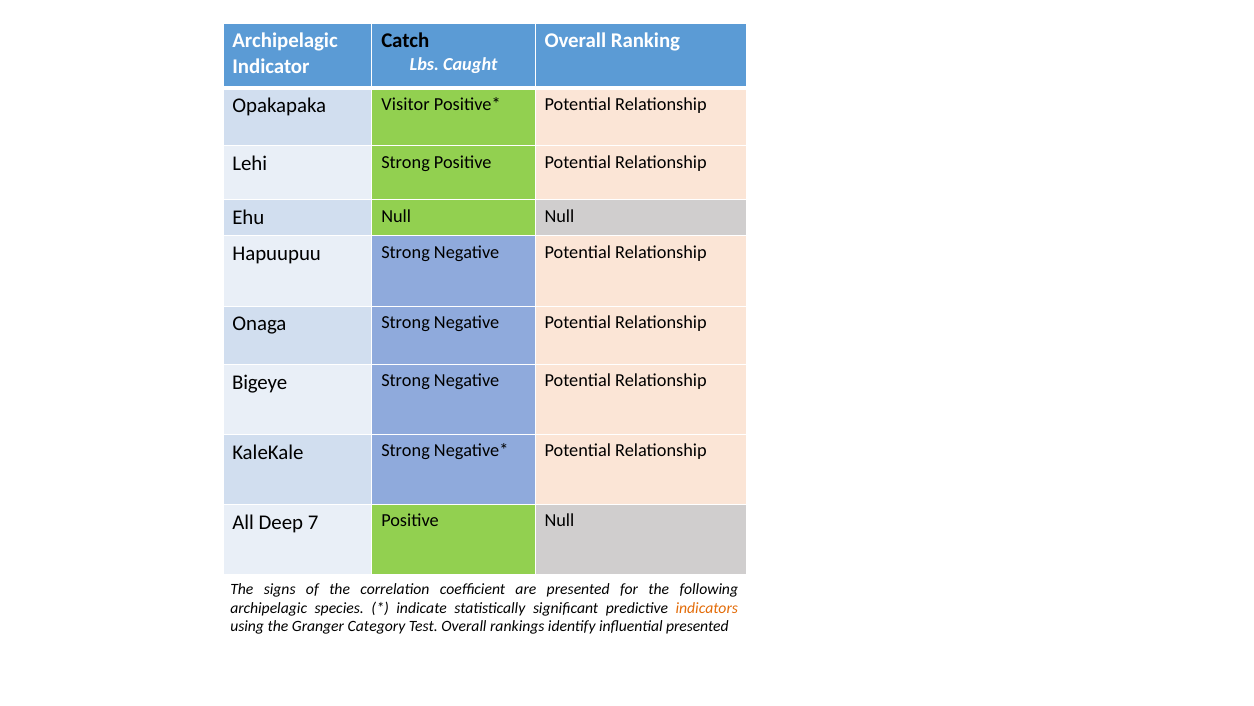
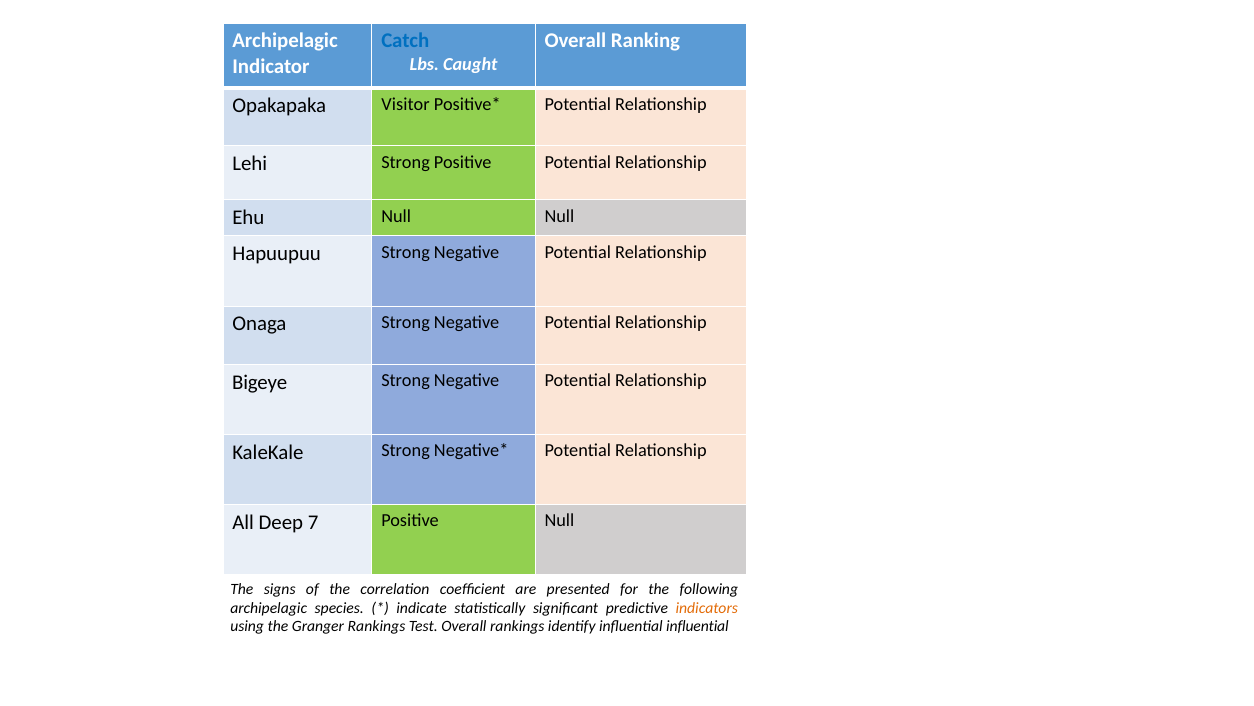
Catch colour: black -> blue (405, 41)
Granger Category: Category -> Rankings (377, 626)
influential presented: presented -> influential (697, 626)
